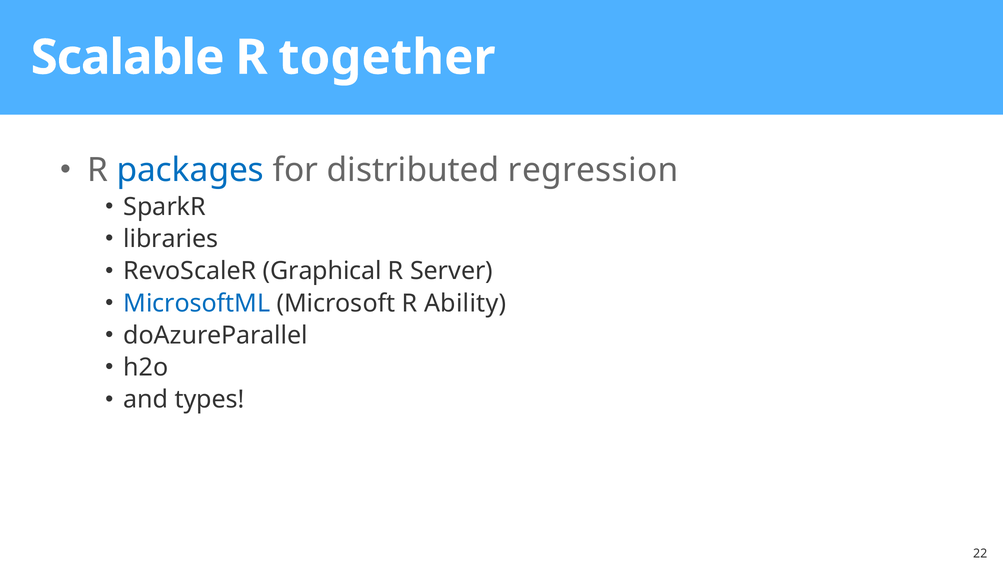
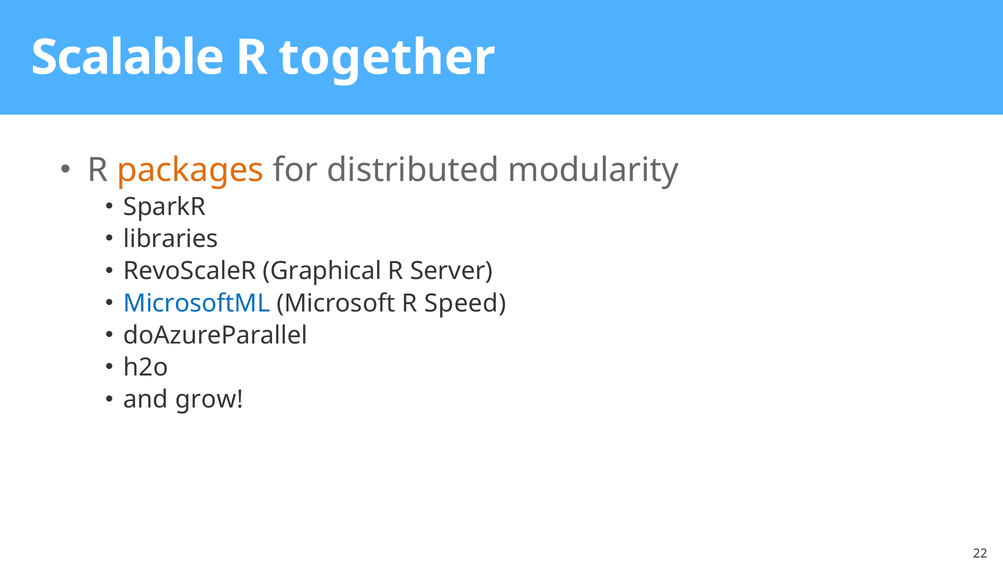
packages colour: blue -> orange (190, 170)
regression: regression -> modularity (593, 170)
Ability: Ability -> Speed (465, 303)
types: types -> grow (209, 400)
